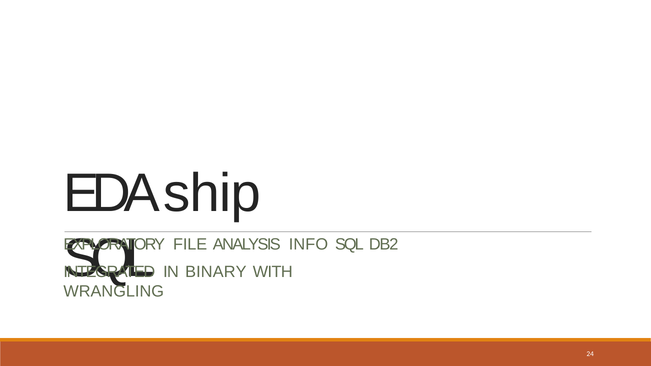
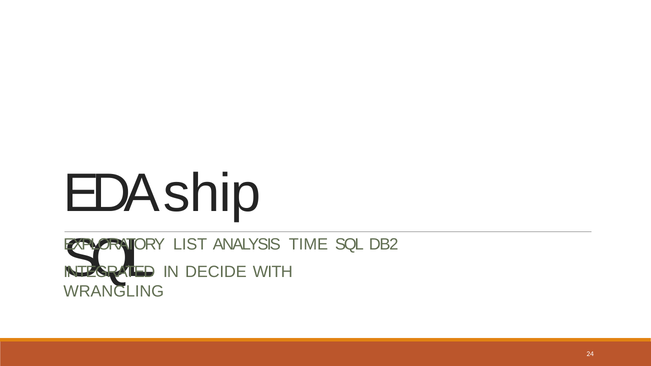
FILE: FILE -> LIST (190, 245)
INFO: INFO -> TIME (308, 245)
BINARY: BINARY -> DECIDE (216, 272)
